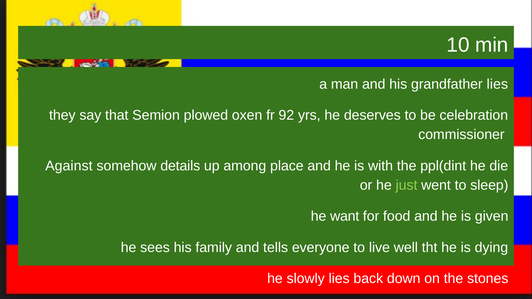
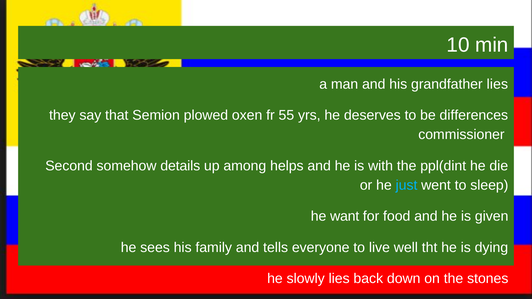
92: 92 -> 55 (286, 115)
celebration: celebration -> differences (474, 115)
Against: Against -> Second (69, 166)
place: place -> helps (287, 166)
just colour: light green -> light blue (407, 185)
